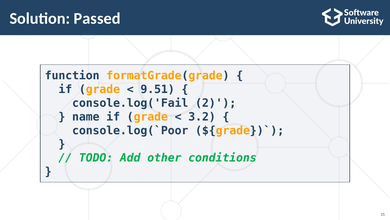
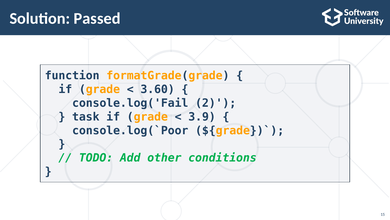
9.51: 9.51 -> 3.60 (158, 89)
name: name -> task (86, 116)
3.2: 3.2 -> 3.9 (202, 116)
